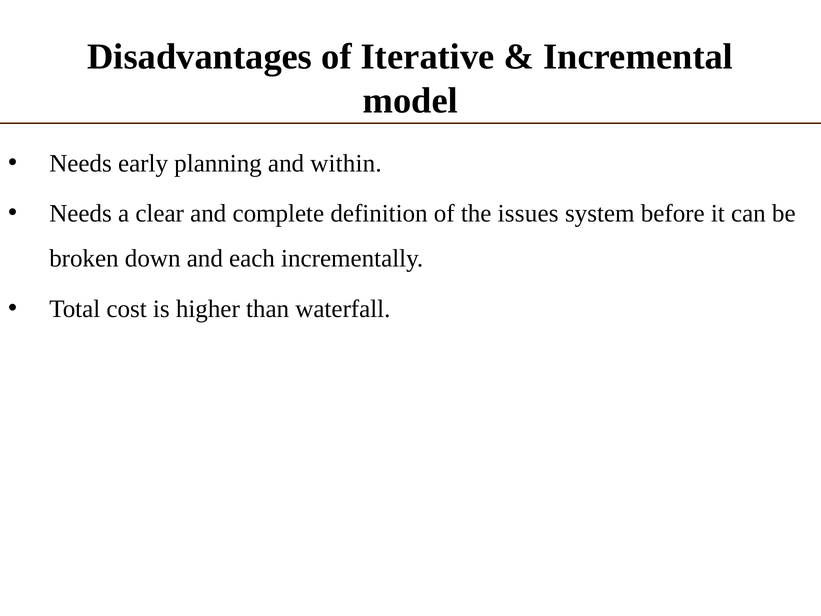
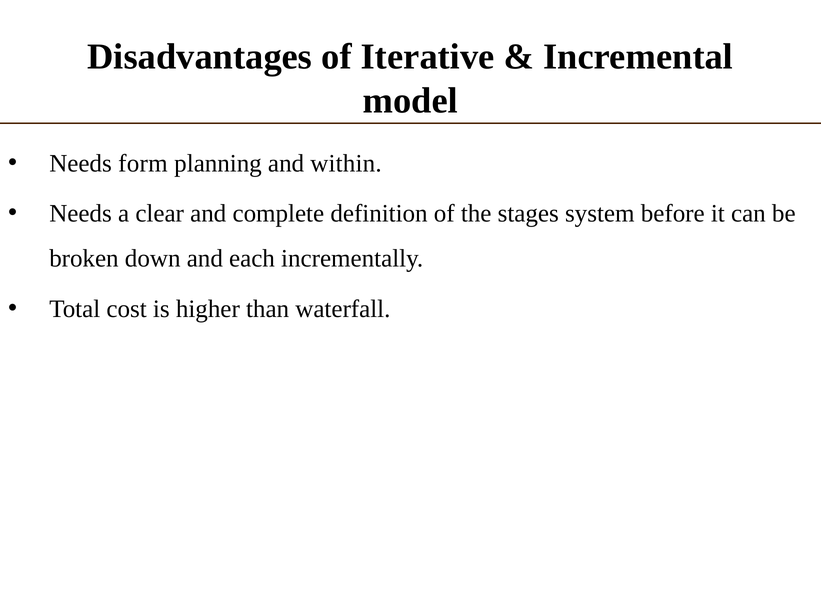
early: early -> form (143, 163)
issues: issues -> stages (528, 213)
